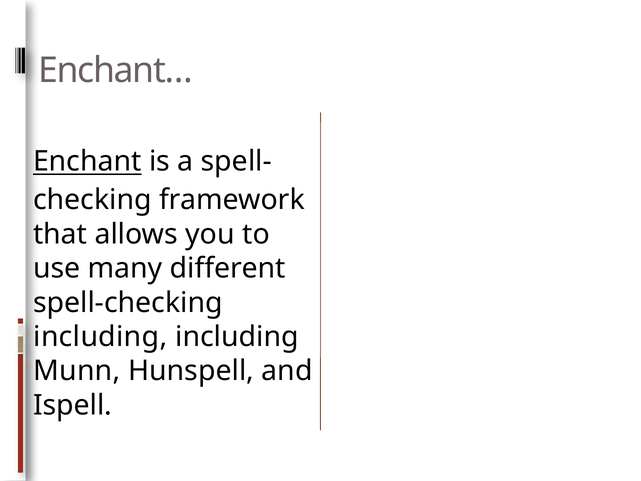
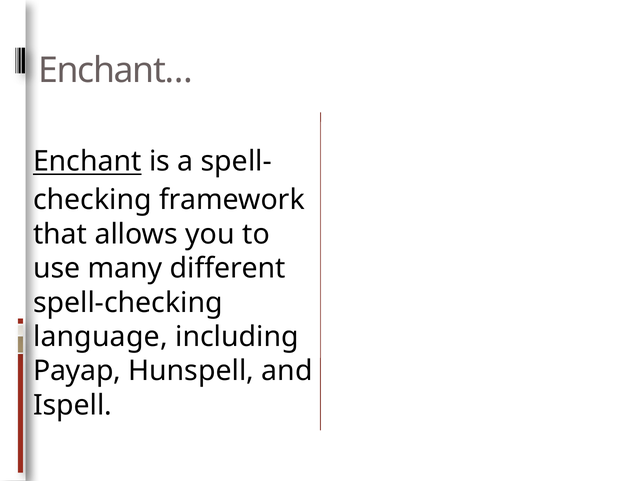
including: including -> language (100, 337)
Munn: Munn -> Payap (77, 371)
